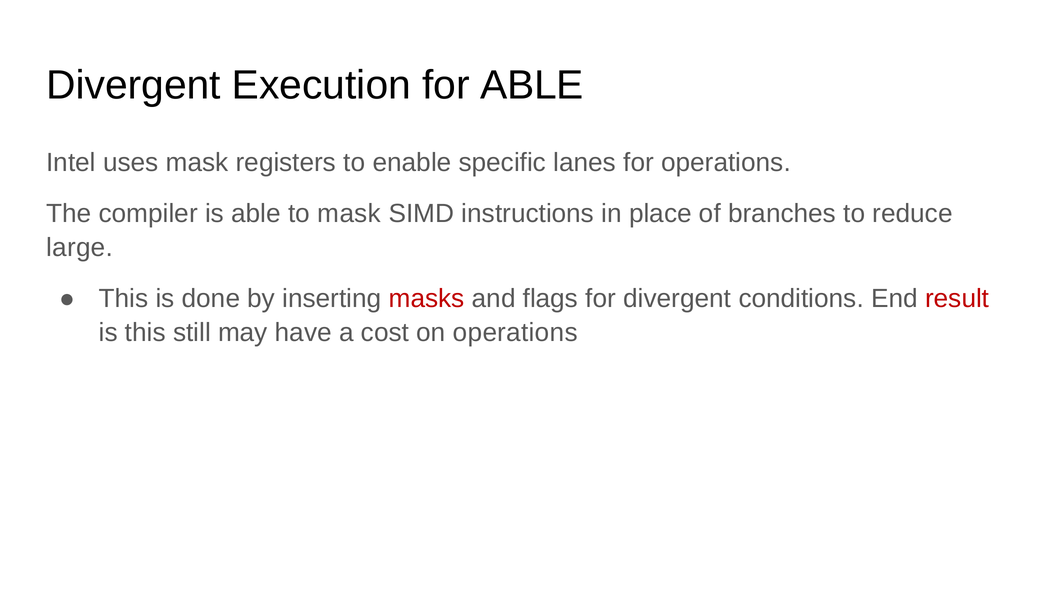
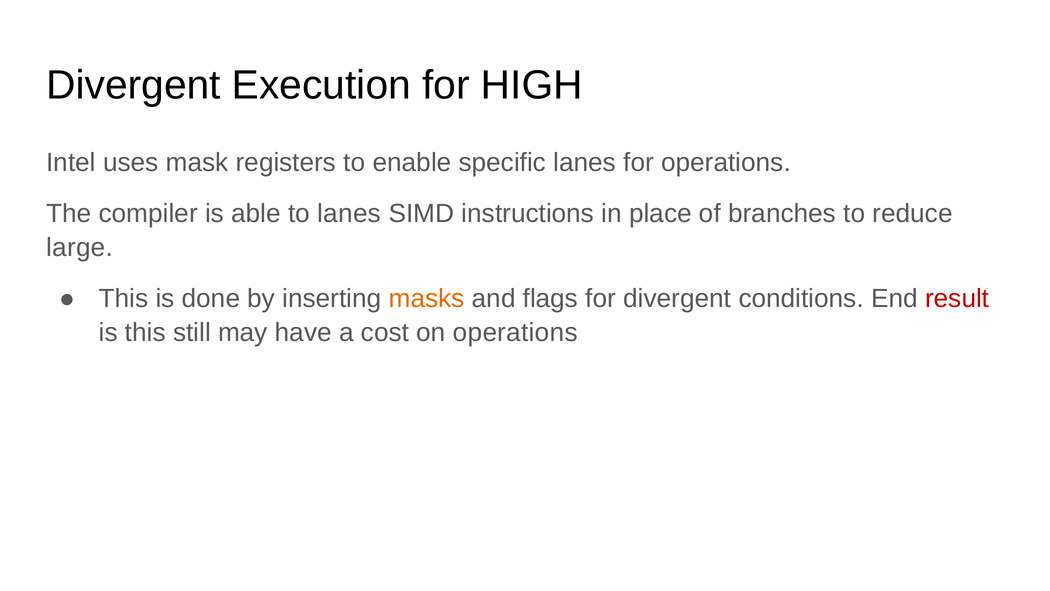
for ABLE: ABLE -> HIGH (532, 85)
to mask: mask -> lanes (349, 214)
masks colour: red -> orange (427, 299)
